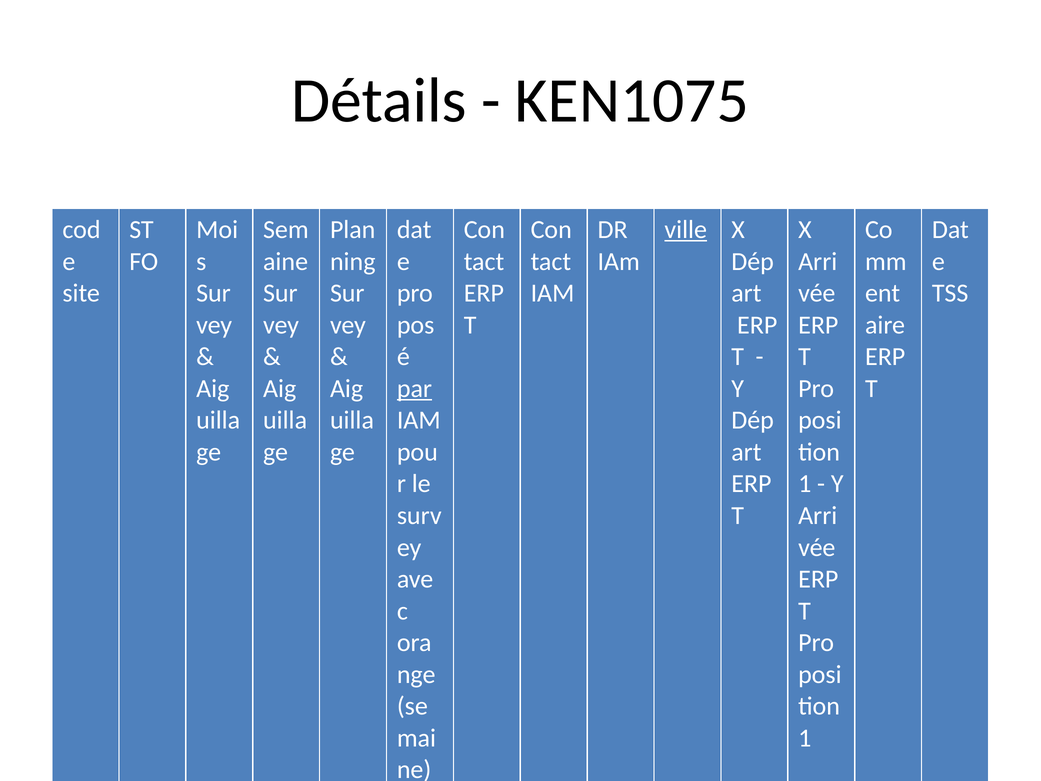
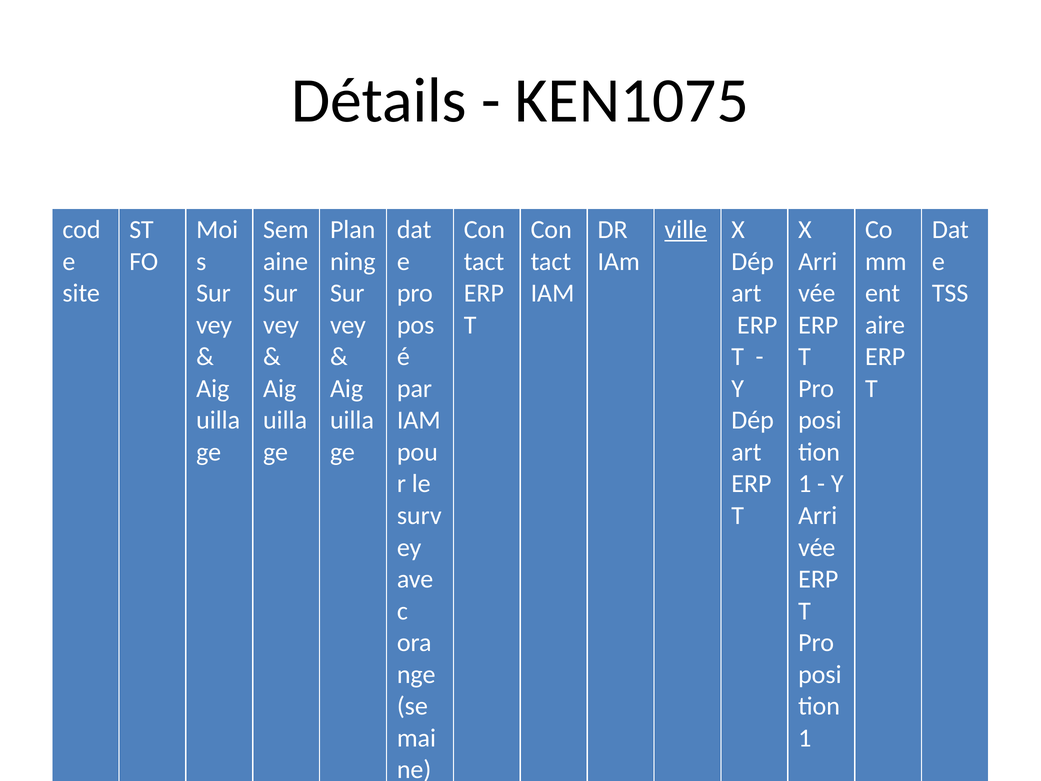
par underline: present -> none (414, 388)
